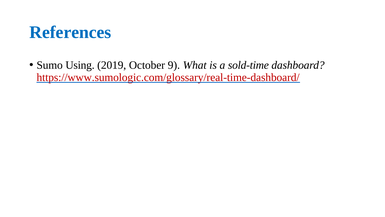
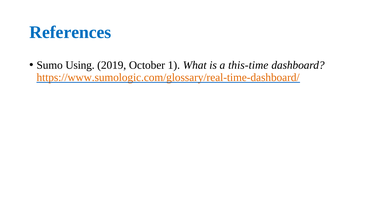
9: 9 -> 1 (174, 65)
sold-time: sold-time -> this-time (248, 65)
https://www.sumologic.com/glossary/real-time-dashboard/ colour: red -> orange (168, 77)
